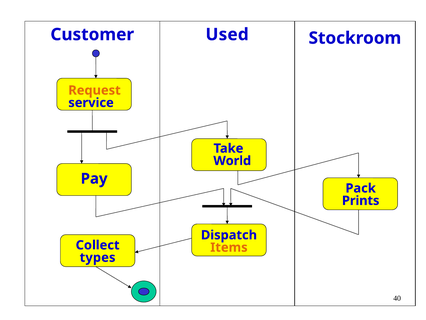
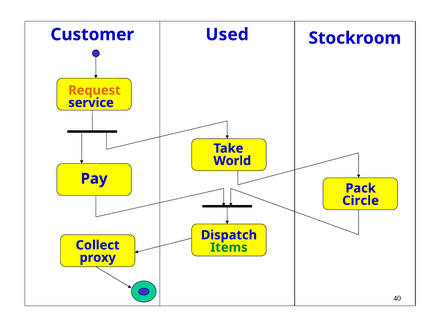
Prints: Prints -> Circle (361, 200)
Items colour: orange -> green (229, 247)
types: types -> proxy (98, 257)
